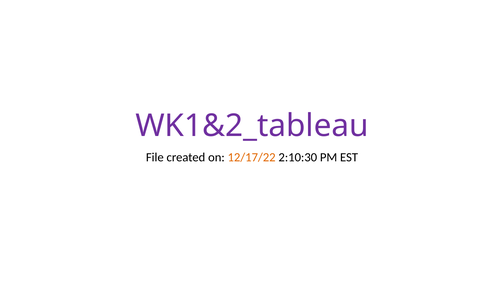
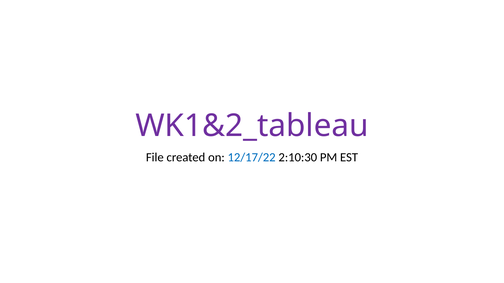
12/17/22 colour: orange -> blue (252, 158)
